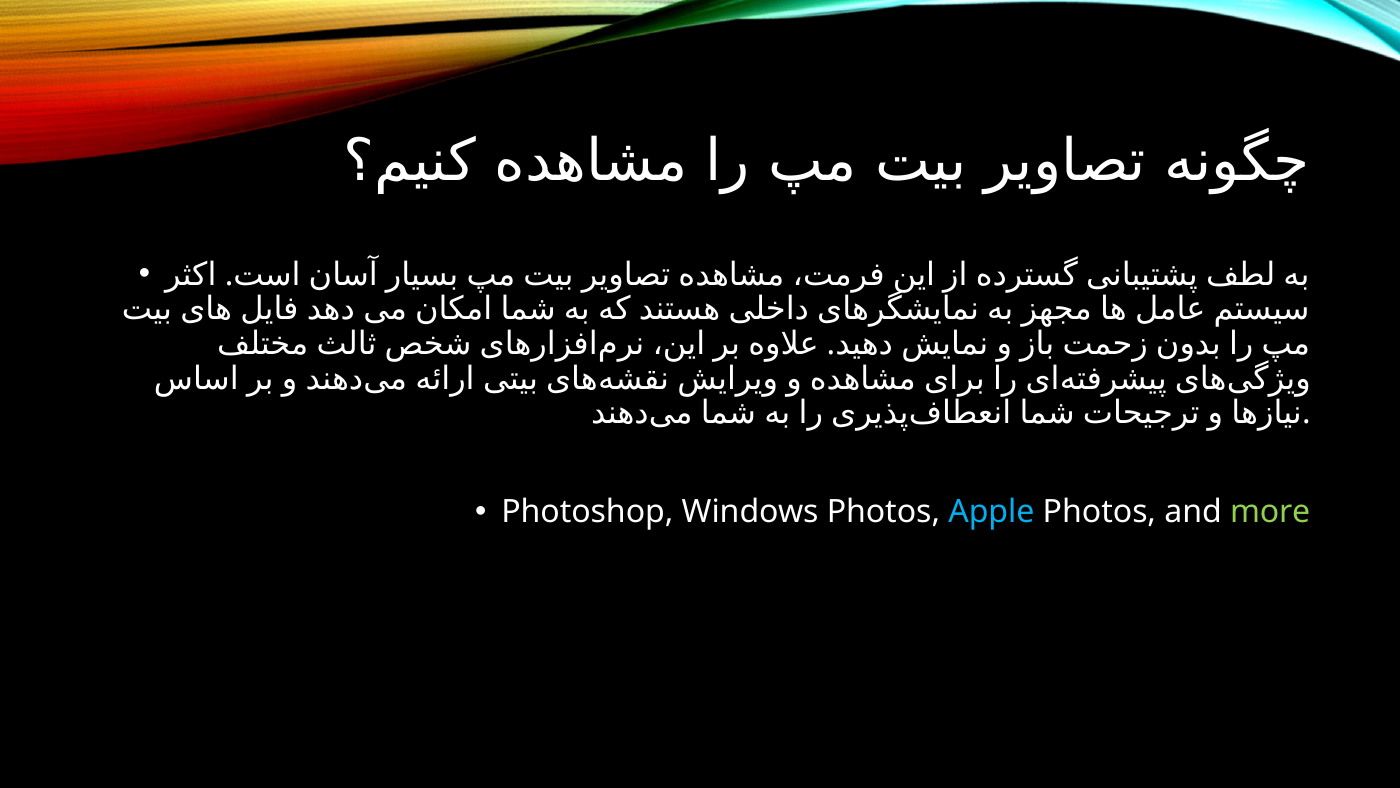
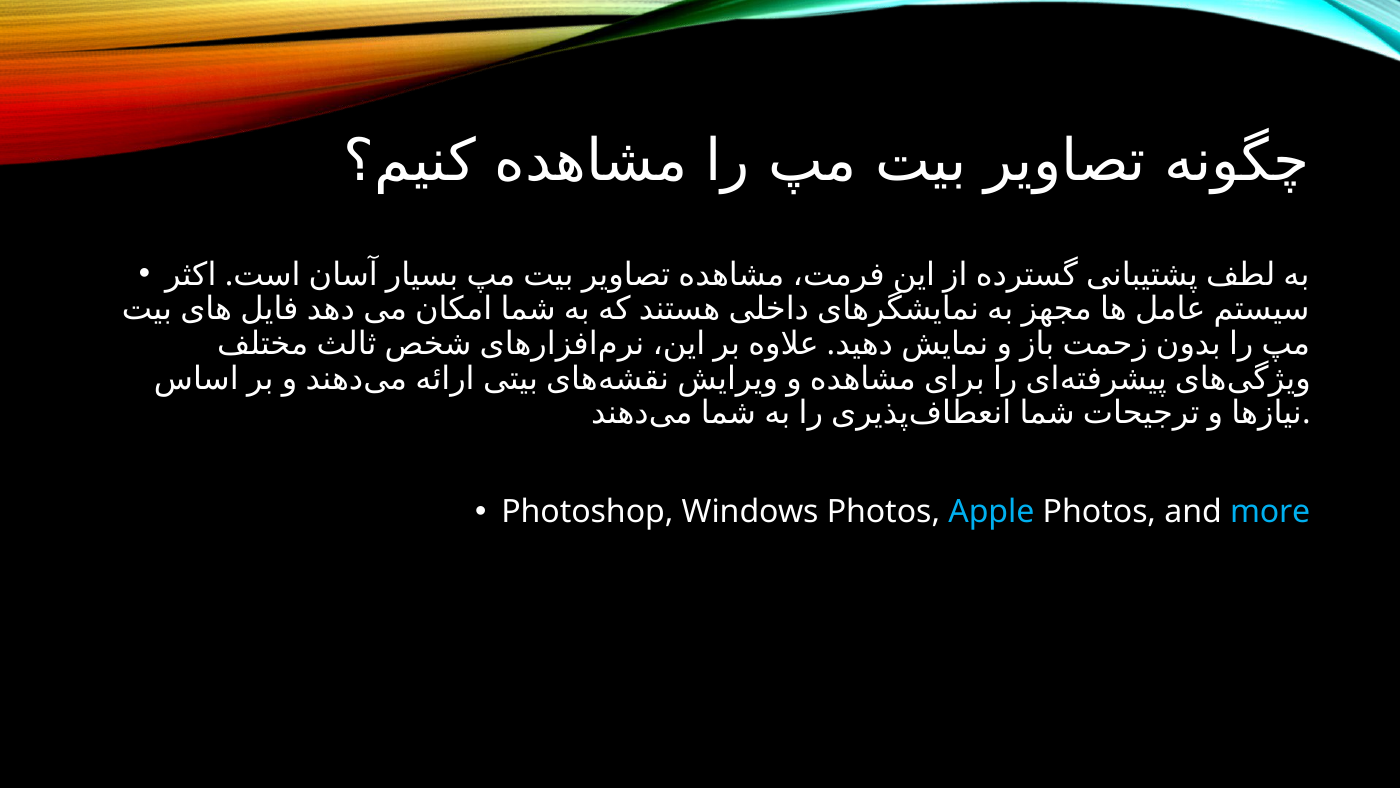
more colour: light green -> light blue (1270, 511)
